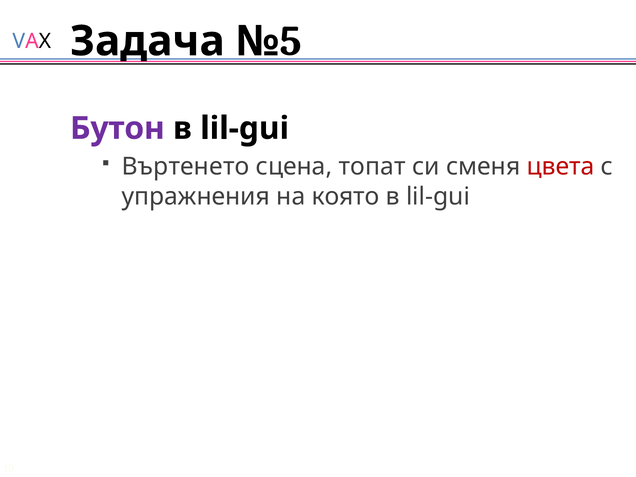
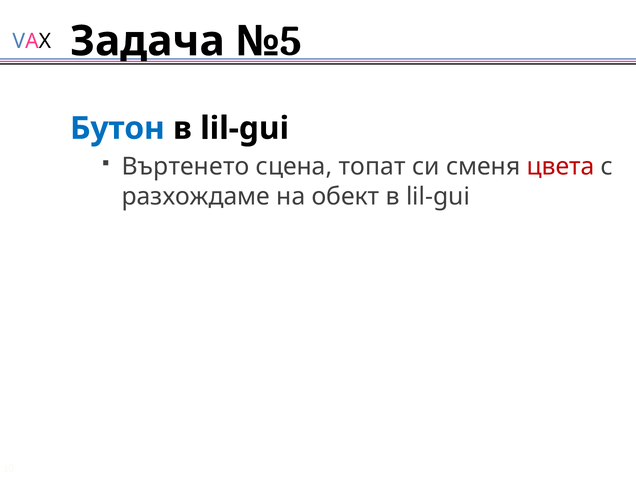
Бутон colour: purple -> blue (117, 128)
упражнения: упражнения -> разхождаме (196, 196)
която: която -> обект (346, 196)
